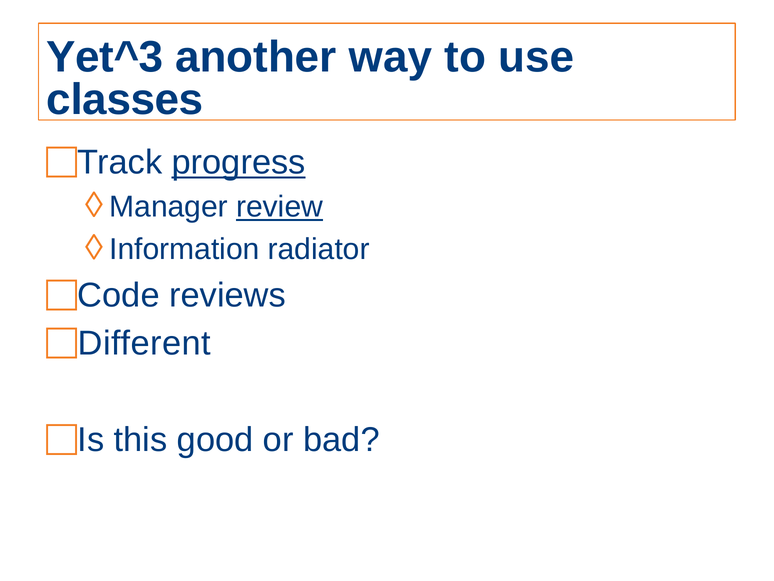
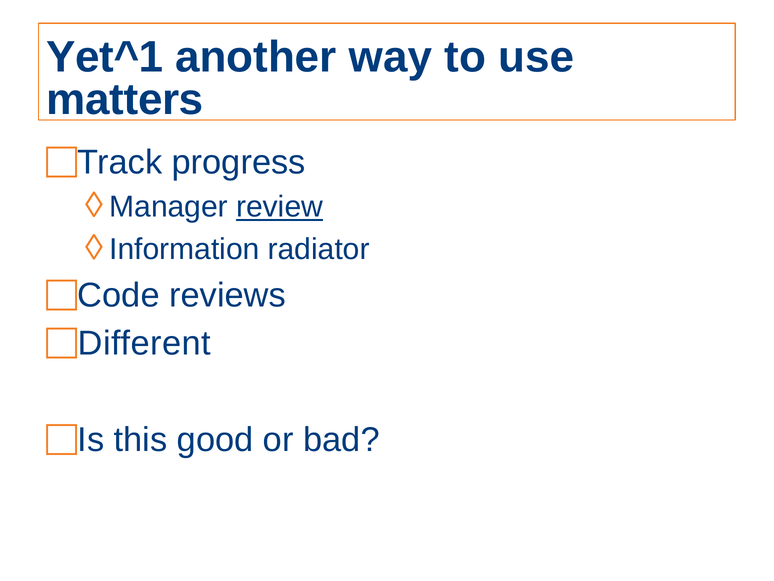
Yet^3: Yet^3 -> Yet^1 (105, 57)
classes: classes -> matters (125, 99)
progress underline: present -> none (239, 162)
